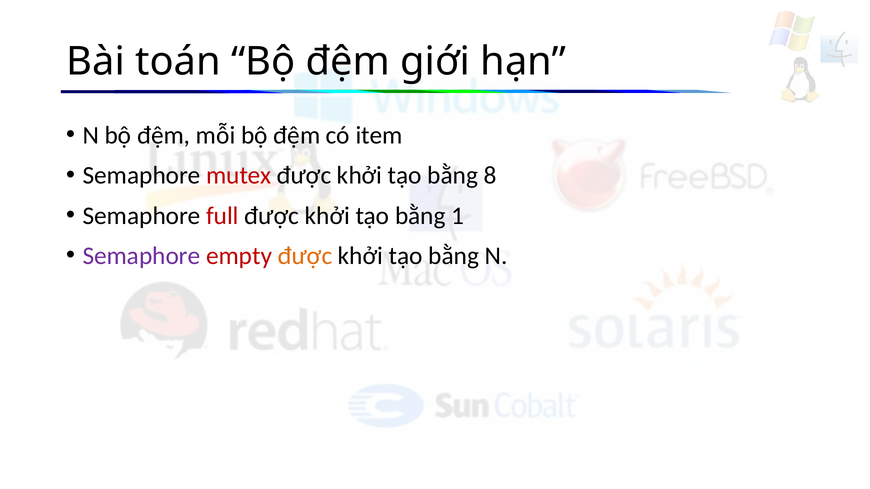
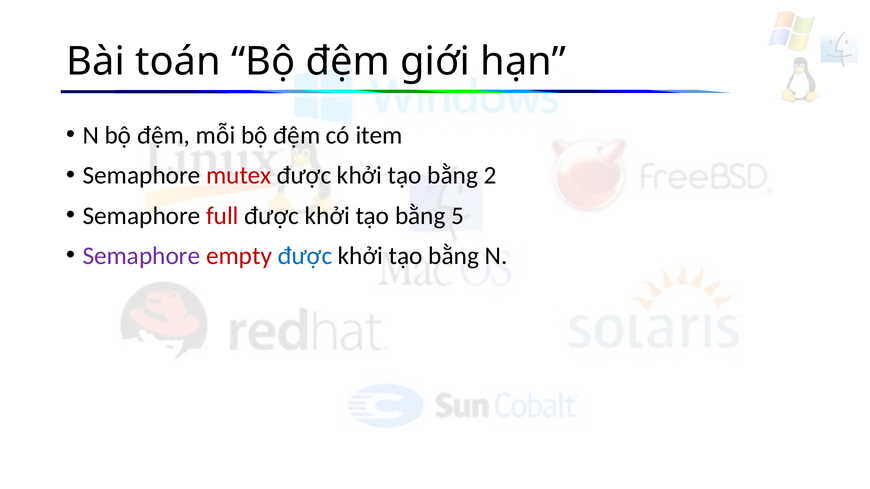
8: 8 -> 2 (490, 176)
1: 1 -> 5 (458, 216)
được colour: orange -> blue (305, 256)
